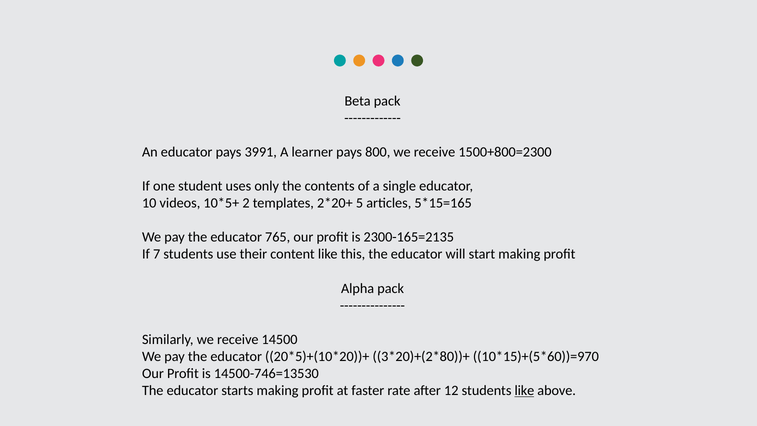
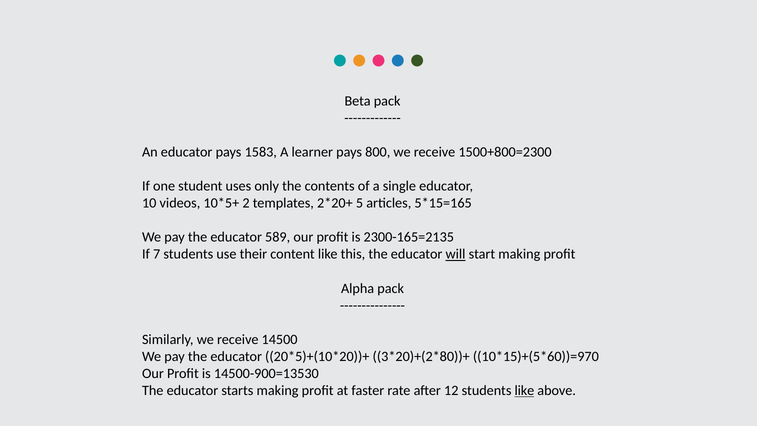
3991: 3991 -> 1583 (261, 152)
765: 765 -> 589 (278, 237)
will underline: none -> present (456, 254)
14500-746=13530: 14500-746=13530 -> 14500-900=13530 (266, 373)
